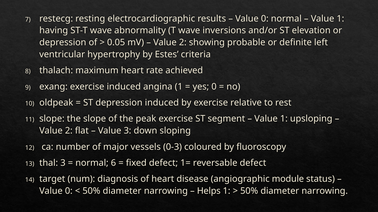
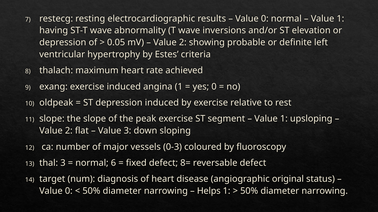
1=: 1= -> 8= (185, 163)
module: module -> original (288, 180)
